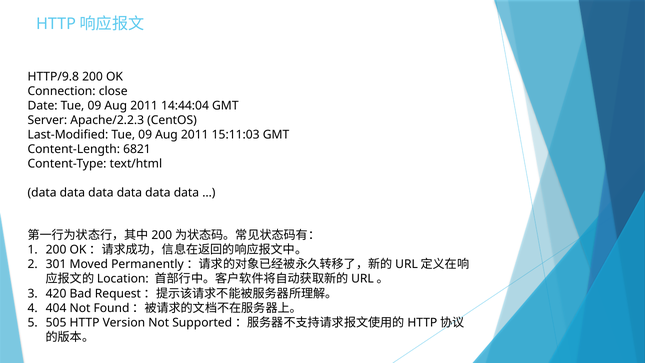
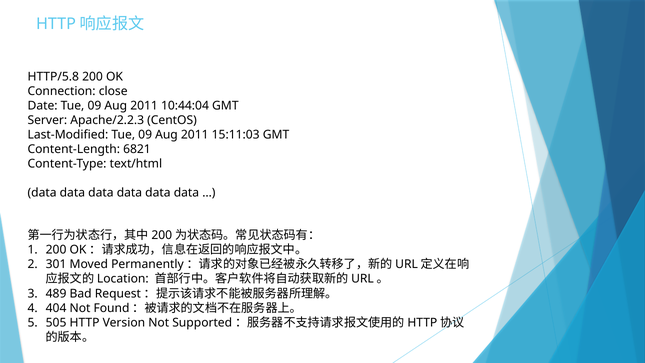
HTTP/9.8: HTTP/9.8 -> HTTP/5.8 (53, 77)
14:44:04: 14:44:04 -> 10:44:04 (185, 106)
420: 420 -> 489 (56, 293)
